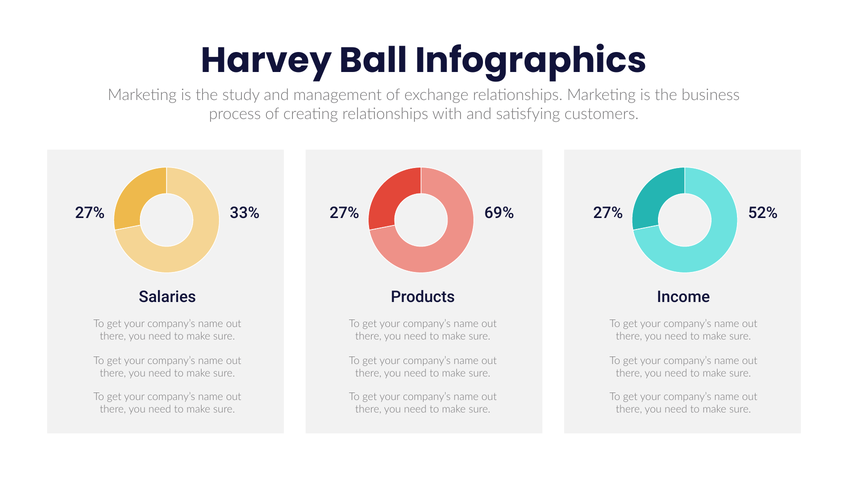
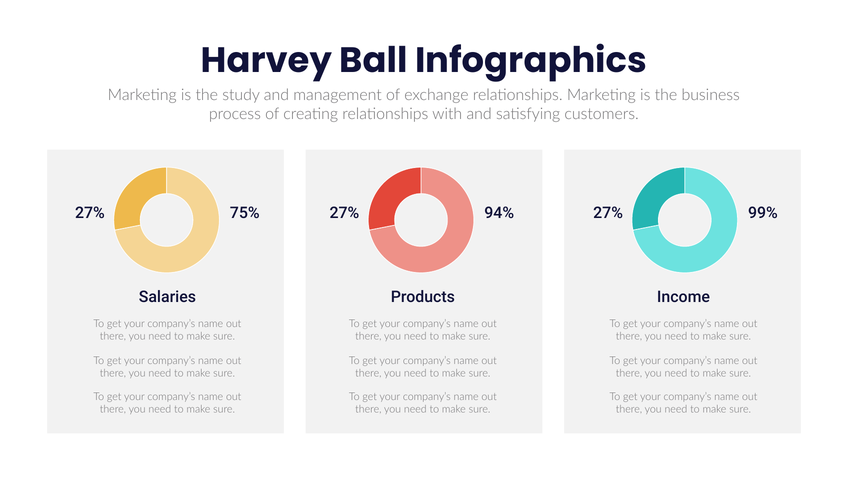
33%: 33% -> 75% (245, 213)
69%: 69% -> 94% (499, 213)
52%: 52% -> 99% (763, 213)
